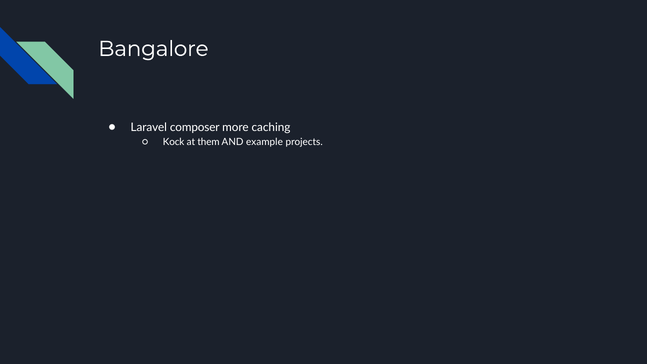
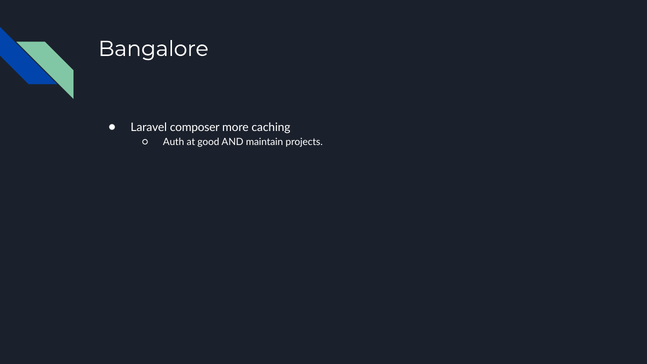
Kock: Kock -> Auth (174, 142)
them: them -> good (208, 142)
example: example -> maintain (265, 142)
